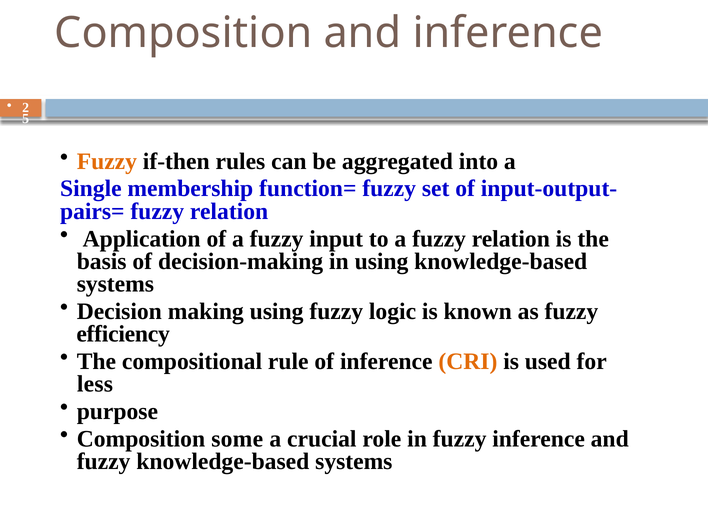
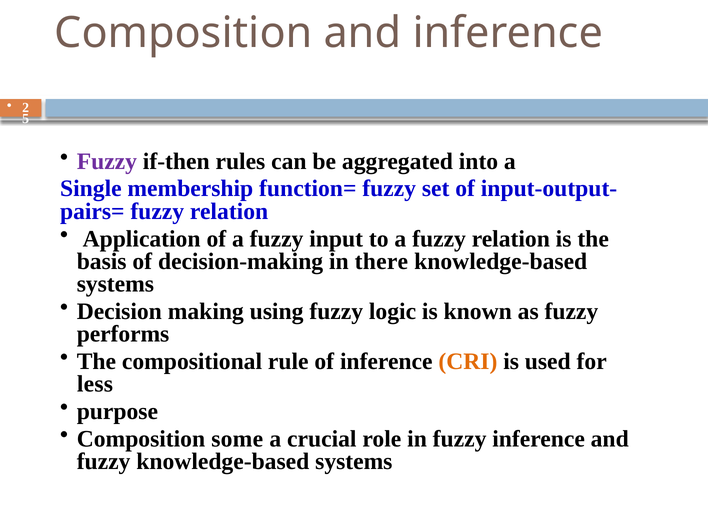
Fuzzy colour: orange -> purple (107, 161)
in using: using -> there (381, 261)
efficiency: efficiency -> performs (123, 334)
